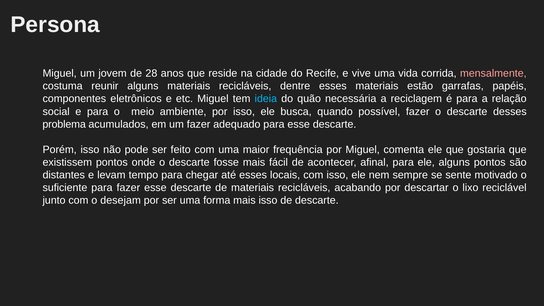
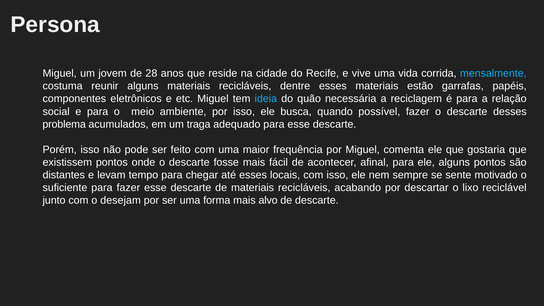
mensalmente colour: pink -> light blue (493, 73)
um fazer: fazer -> traga (199, 124)
mais isso: isso -> alvo (268, 200)
